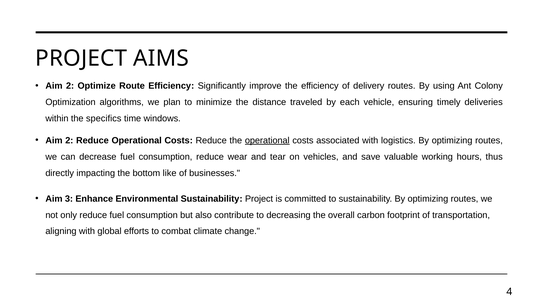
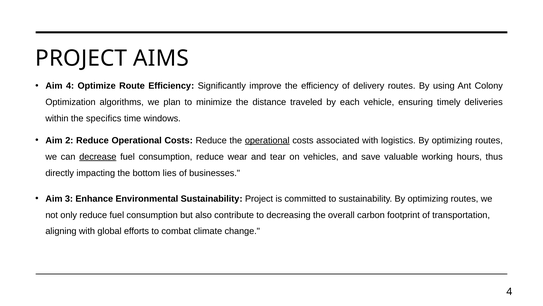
2: 2 -> 4 (70, 86)
decrease underline: none -> present (98, 156)
like: like -> lies (170, 173)
